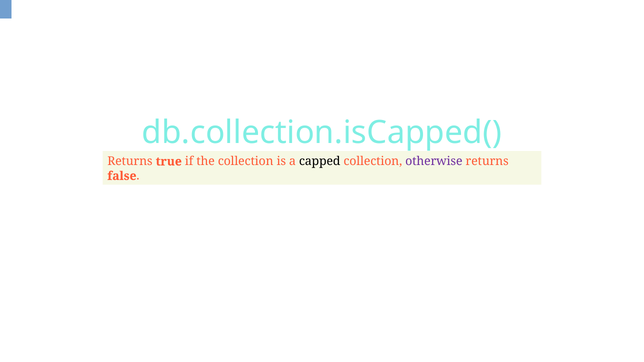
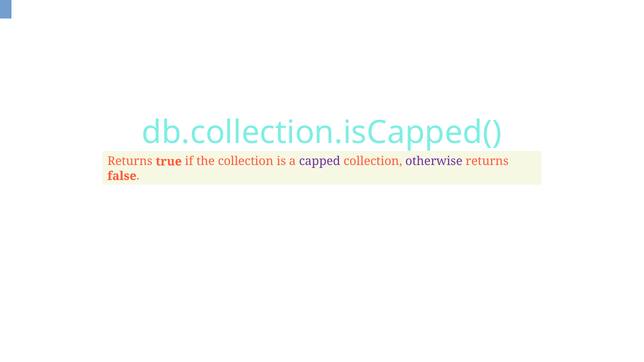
capped colour: black -> purple (320, 162)
